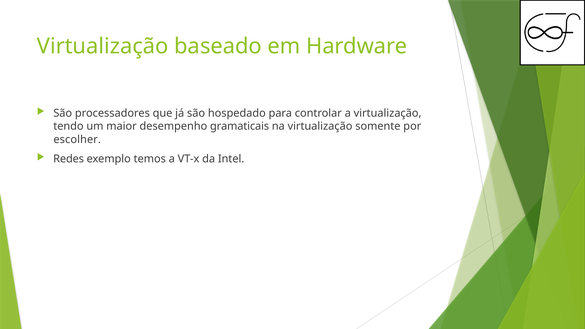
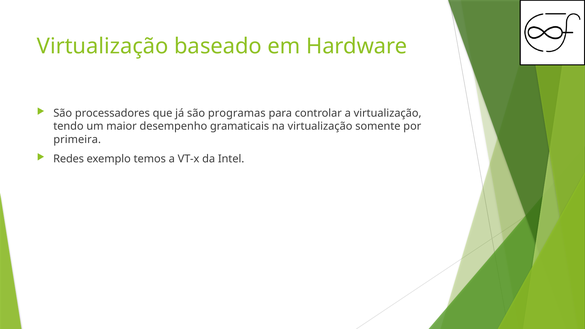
hospedado: hospedado -> programas (237, 113)
escolher: escolher -> primeira (77, 140)
